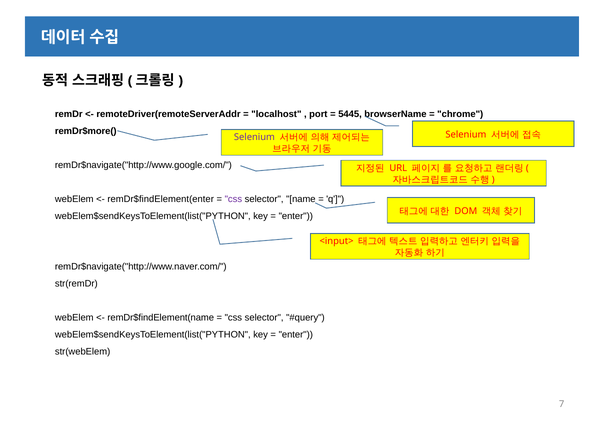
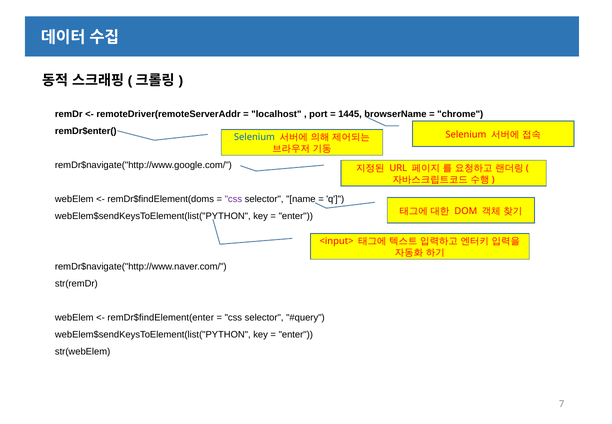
5445: 5445 -> 1445 (350, 114)
remDr$more(: remDr$more( -> remDr$enter( (86, 131)
Selenium colour: purple -> blue (254, 137)
remDr$findElement(enter: remDr$findElement(enter -> remDr$findElement(doms (161, 199)
remDr$findElement(name: remDr$findElement(name -> remDr$findElement(enter (161, 317)
